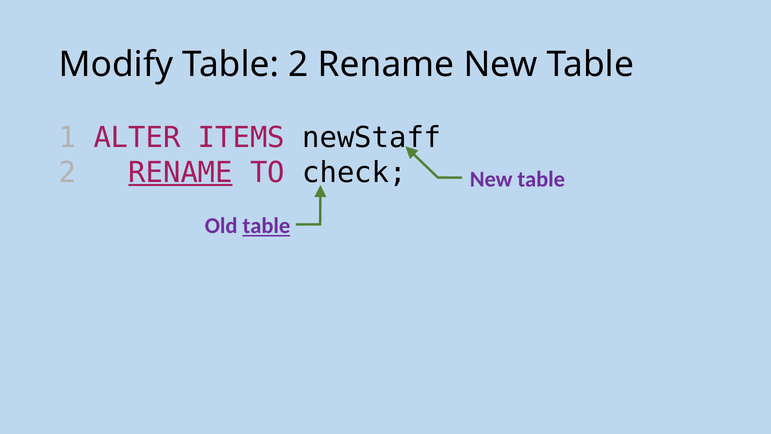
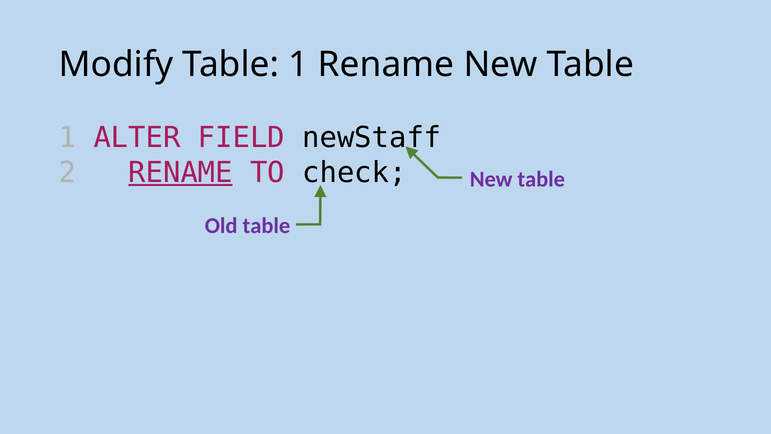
Modify Table 2: 2 -> 1 (299, 65)
ITEMS: ITEMS -> FIELD (241, 138)
table underline: present -> none (266, 226)
